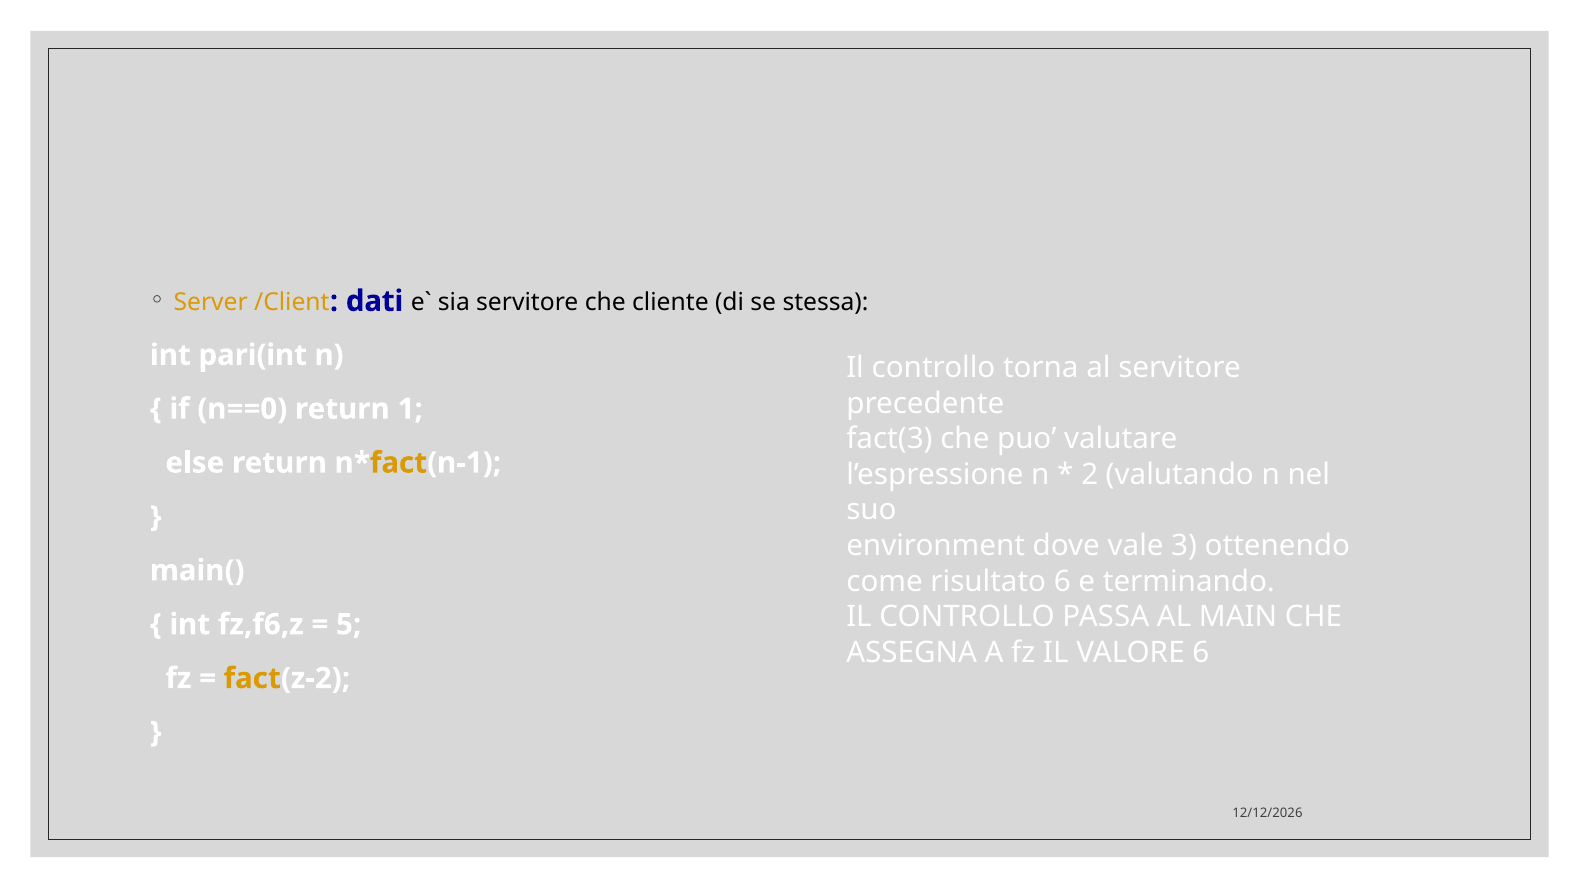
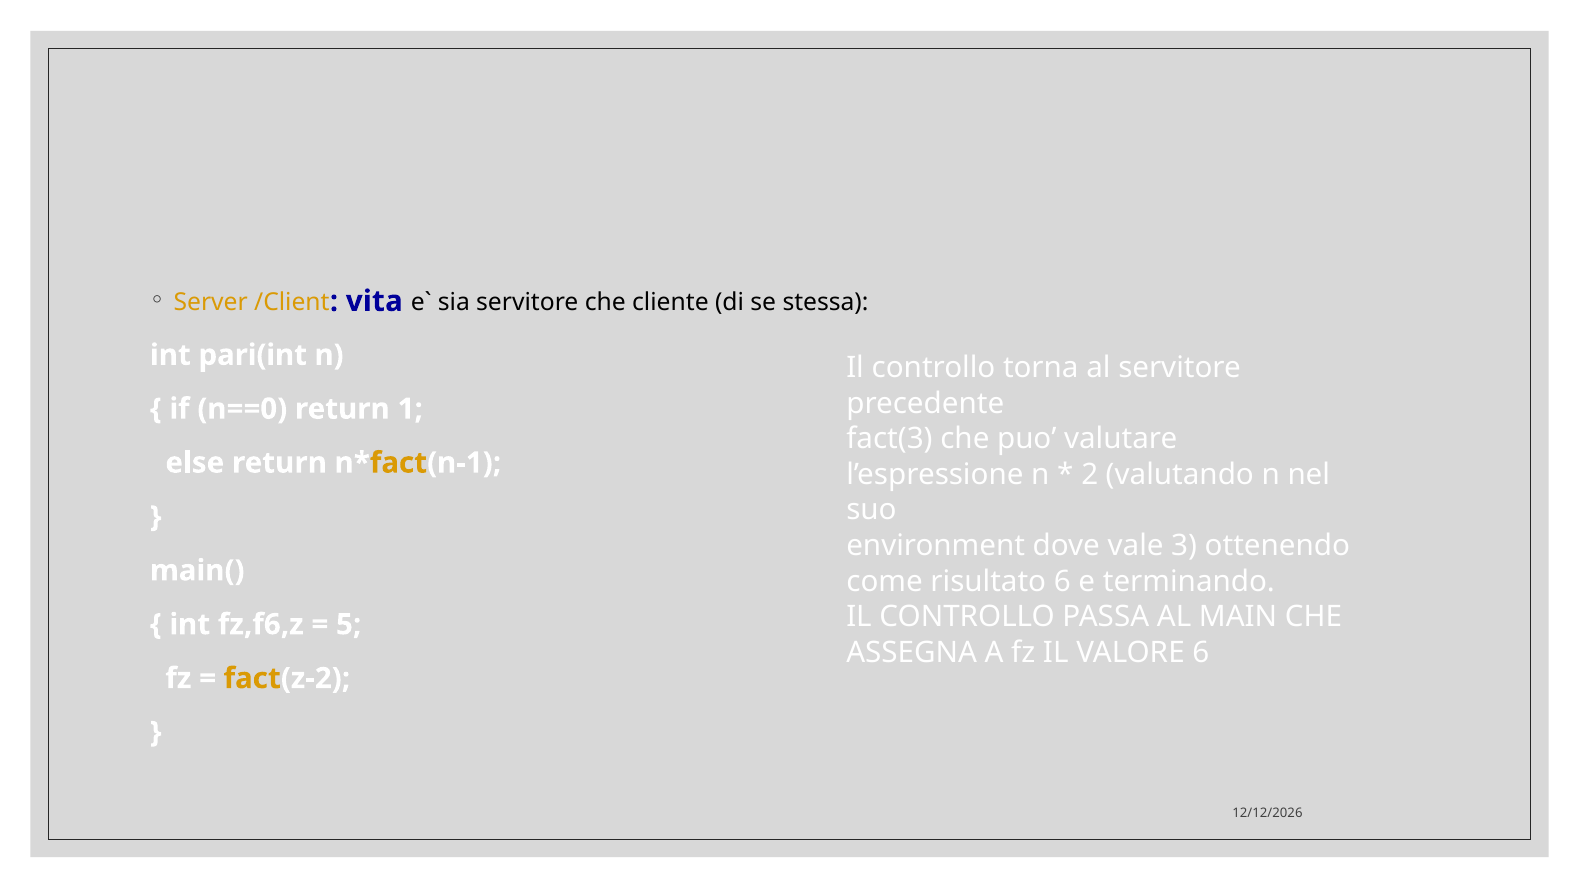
dati: dati -> vita (374, 301)
